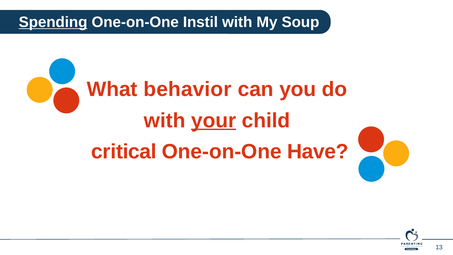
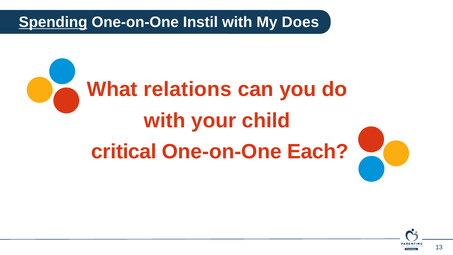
Soup: Soup -> Does (300, 22)
behavior: behavior -> relations (188, 89)
your underline: present -> none (214, 120)
Have: Have -> Each (318, 152)
